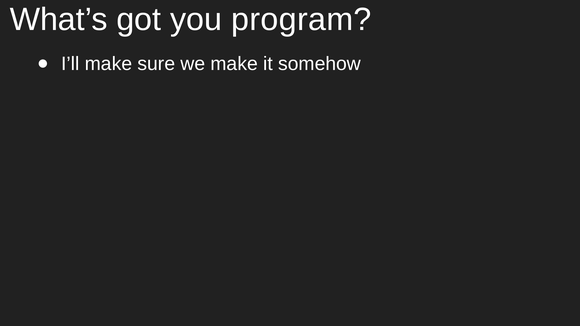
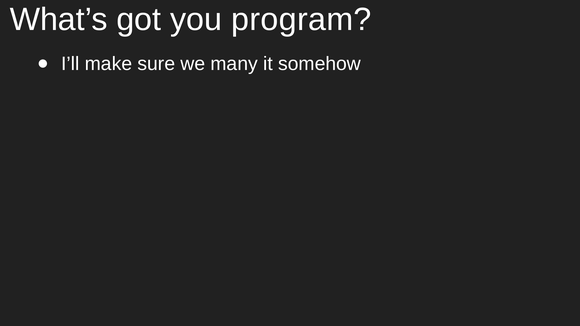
we make: make -> many (234, 64)
